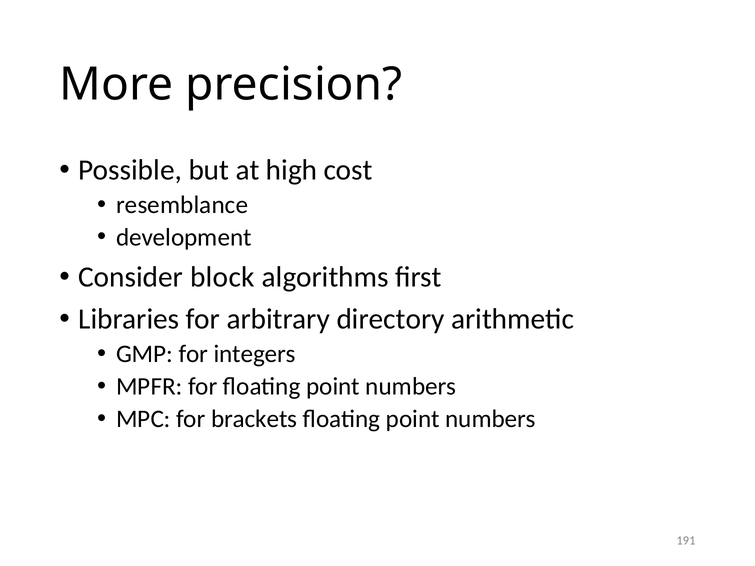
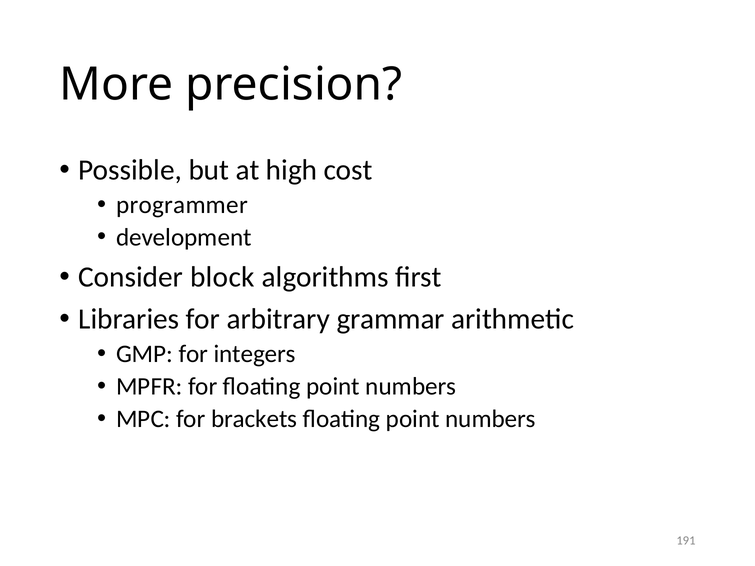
resemblance: resemblance -> programmer (182, 205)
directory: directory -> grammar (391, 319)
